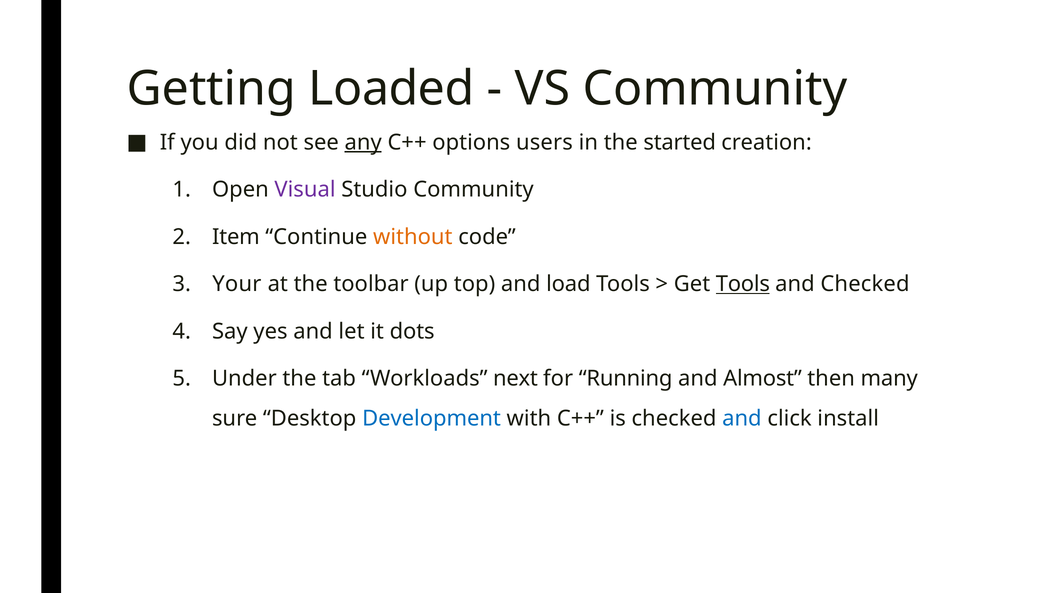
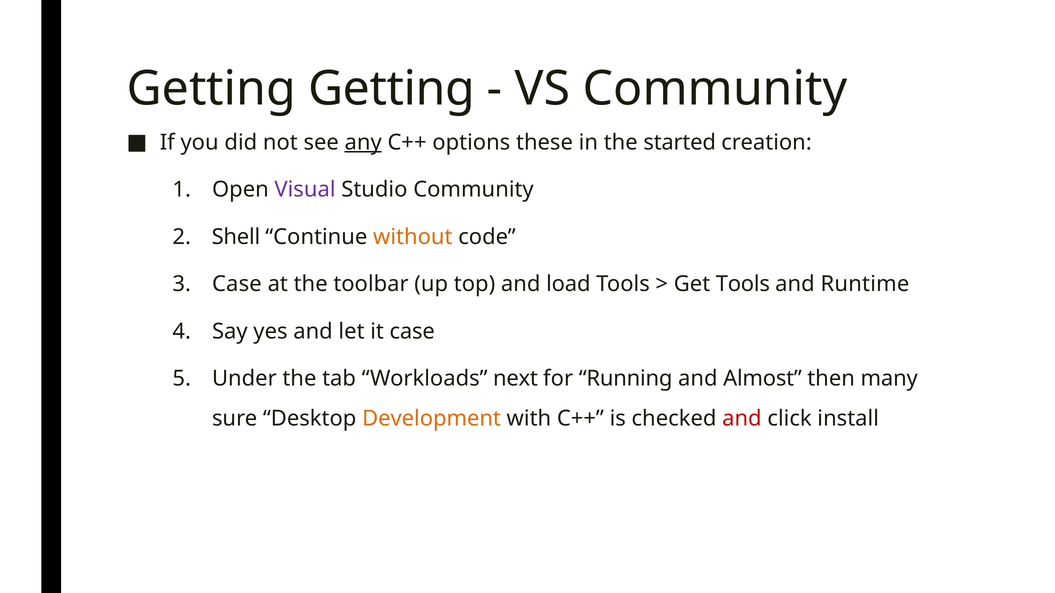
Getting Loaded: Loaded -> Getting (391, 89)
users: users -> these (544, 142)
Item: Item -> Shell (236, 237)
Your: Your -> Case (237, 284)
Tools underline: present -> none (743, 284)
and Checked: Checked -> Runtime (865, 284)
it dots: dots -> case (412, 332)
Development colour: blue -> orange (432, 419)
and colour: blue -> red (742, 419)
